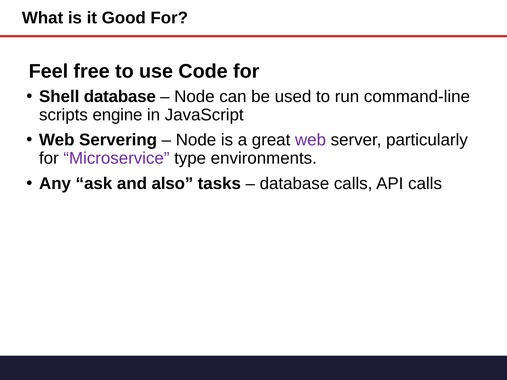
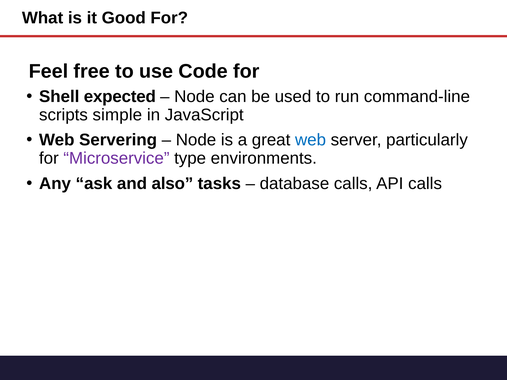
Shell database: database -> expected (120, 97)
engine: engine -> simple (117, 115)
web colour: purple -> blue (311, 140)
